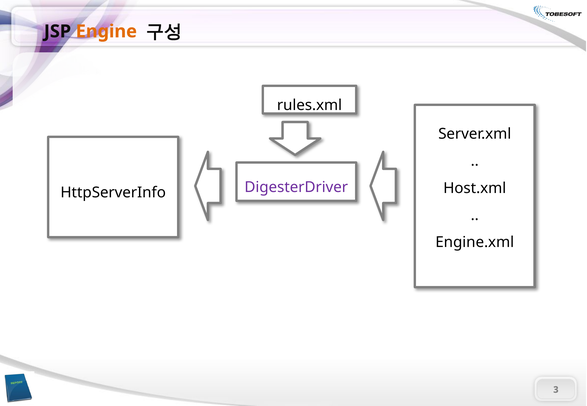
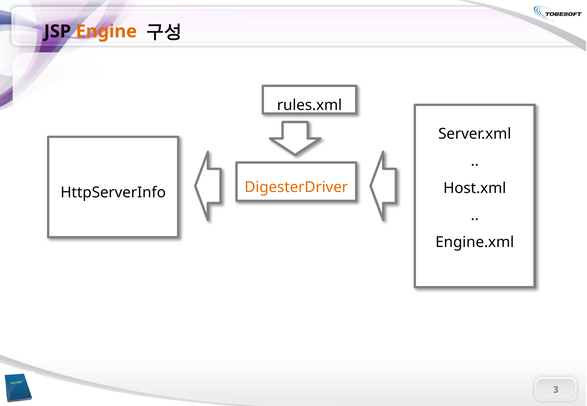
DigesterDriver colour: purple -> orange (296, 187)
